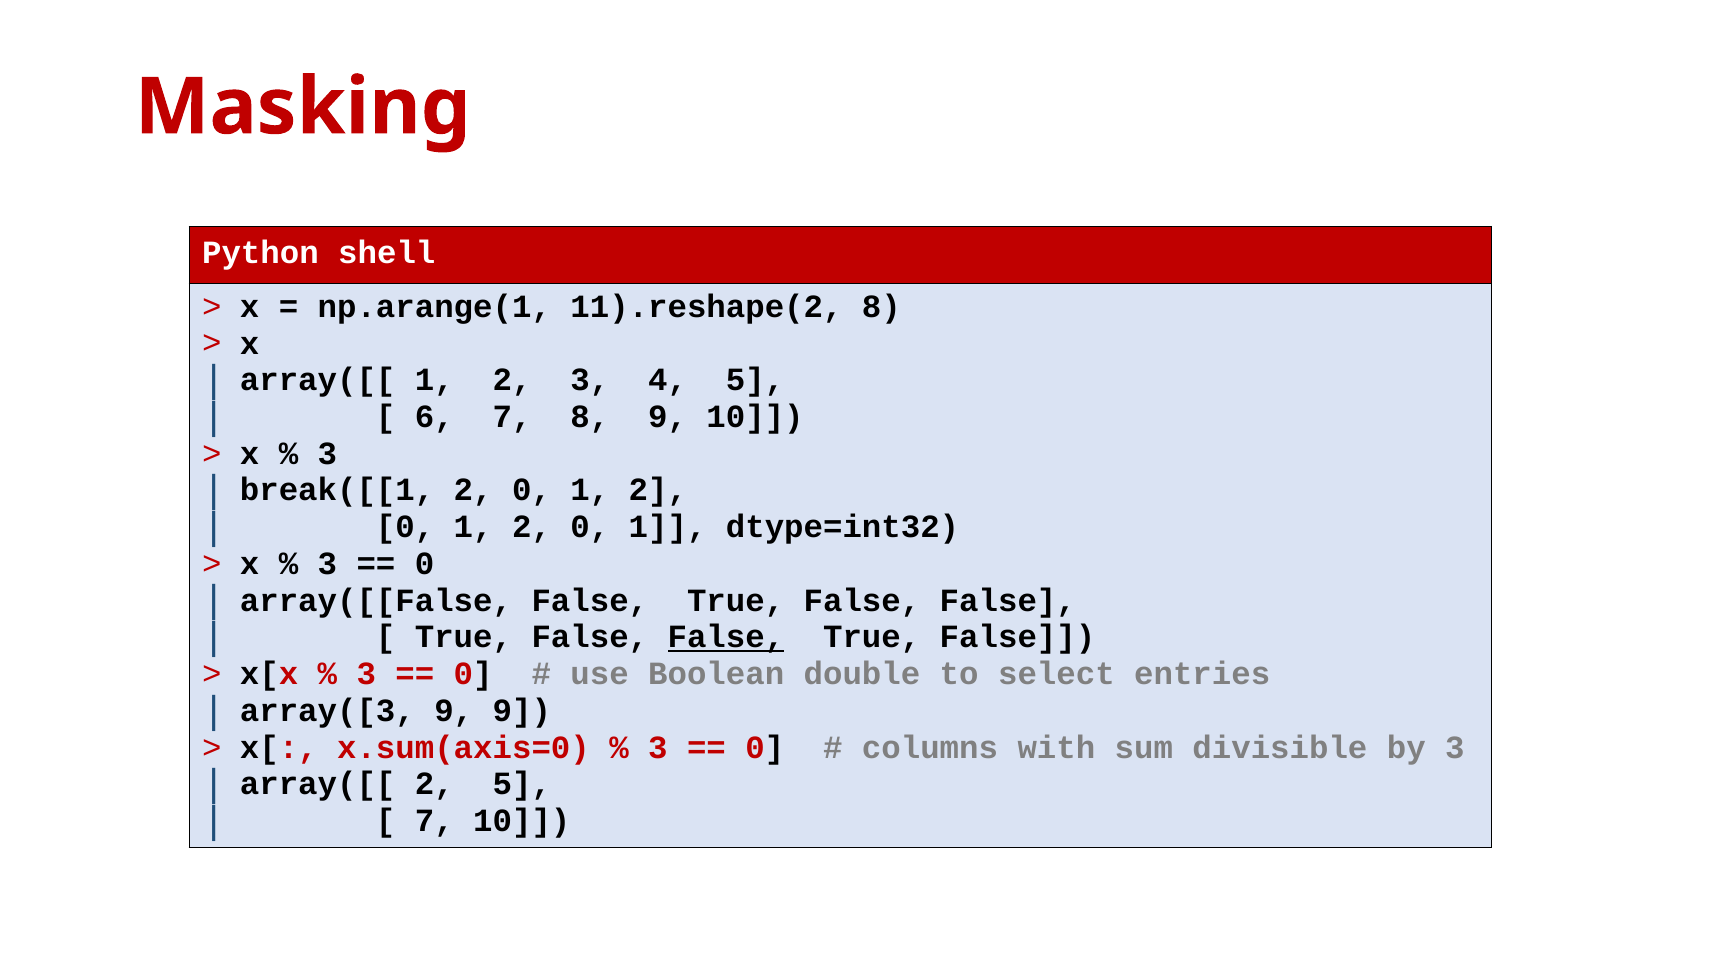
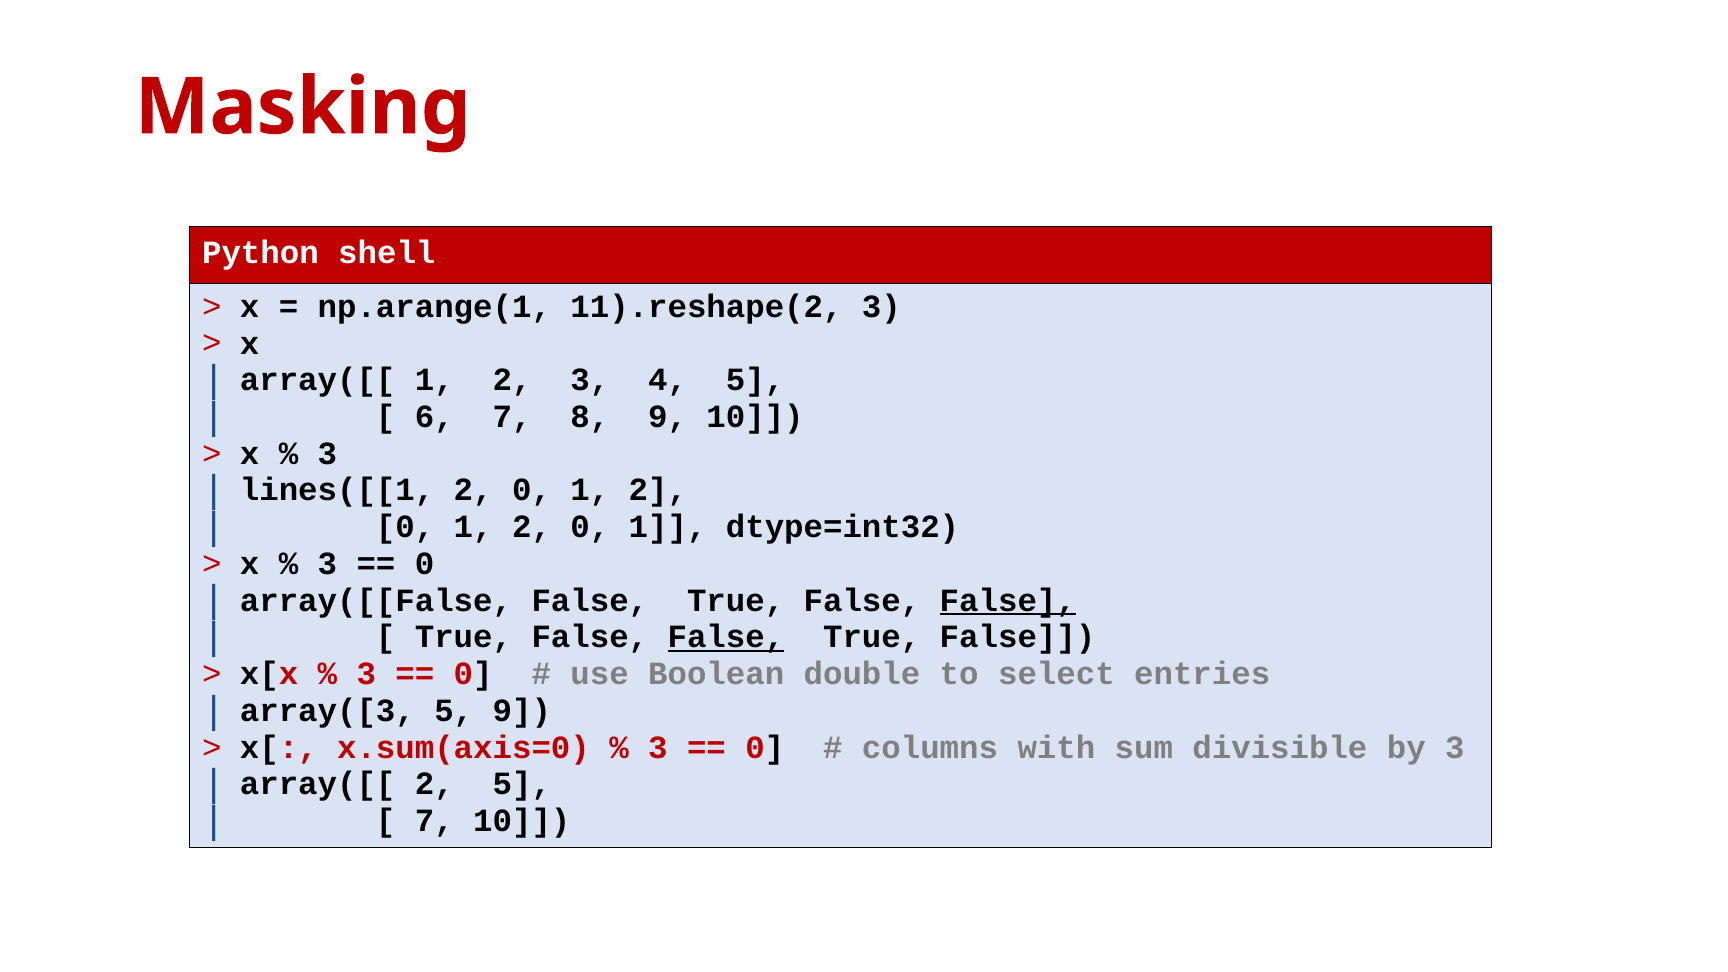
11).reshape(2 8: 8 -> 3 (881, 307)
break([[1: break([[1 -> lines([[1 (337, 490)
False underline: none -> present (1008, 600)
array([3 9: 9 -> 5 (454, 711)
